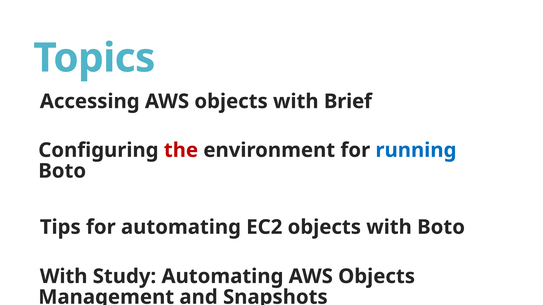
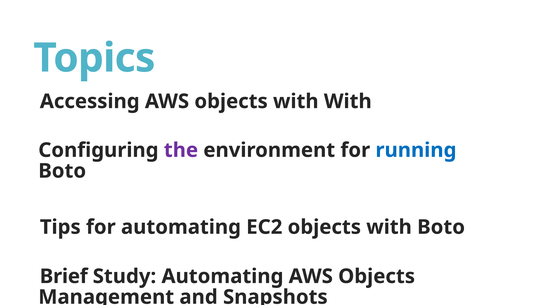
with Brief: Brief -> With (348, 102)
the colour: red -> purple (181, 150)
With: With -> Brief (64, 277)
